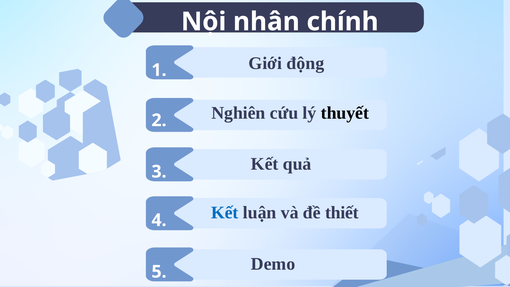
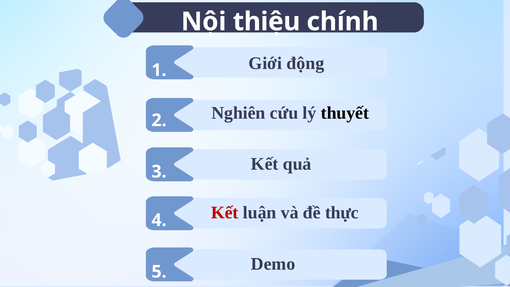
nhân: nhân -> thiệu (267, 22)
Kết colour: blue -> red (225, 213)
thiết: thiết -> thực (342, 213)
